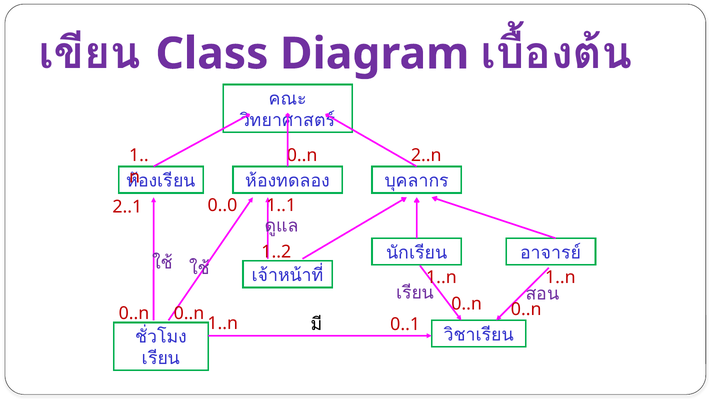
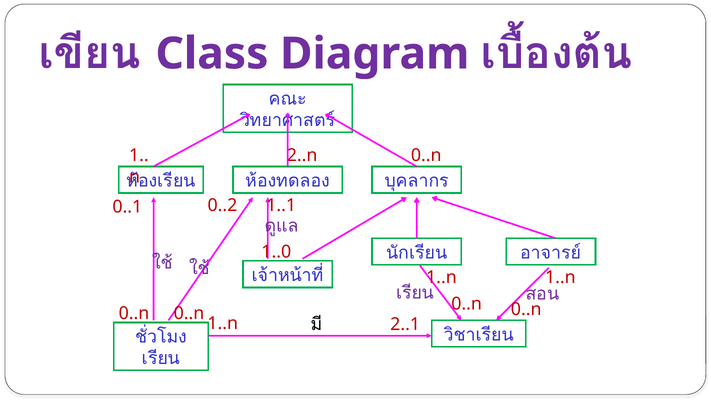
0..n: 0..n -> 2..n (302, 155)
2..n: 2..n -> 0..n (426, 155)
0..0: 0..0 -> 0..2 (222, 206)
2..1: 2..1 -> 0..1 (127, 207)
1..2: 1..2 -> 1..0 (276, 252)
0..1: 0..1 -> 2..1 (405, 325)
